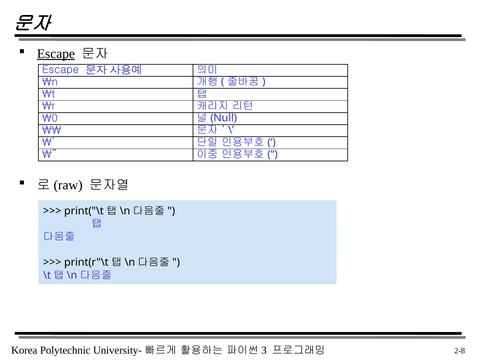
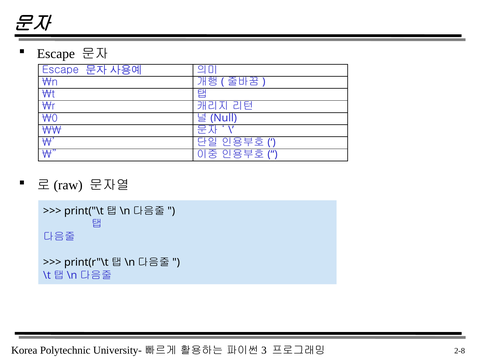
Escape underline: present -> none (56, 54)
